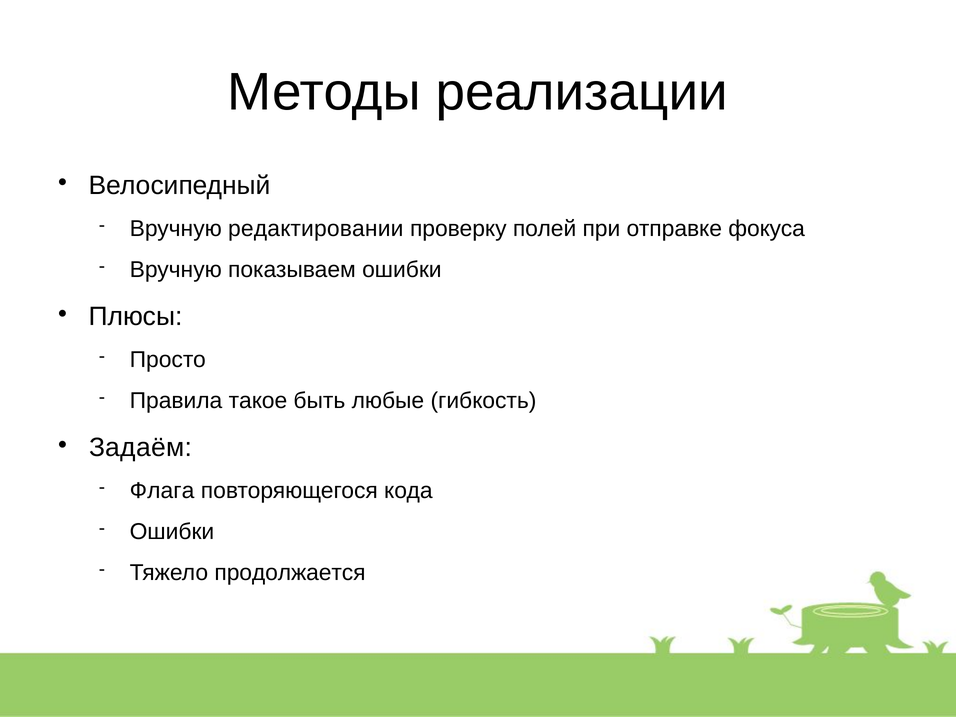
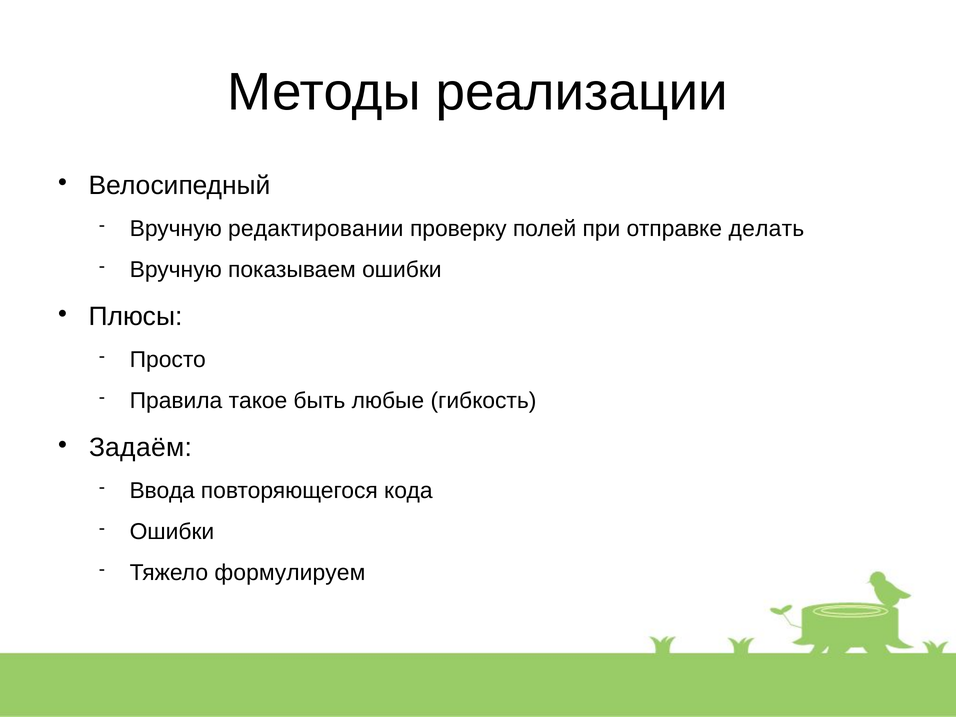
фокуса: фокуса -> делать (766, 229)
Флага: Флага -> Ввода (162, 491)
продолжается: продолжается -> формулируем (290, 573)
